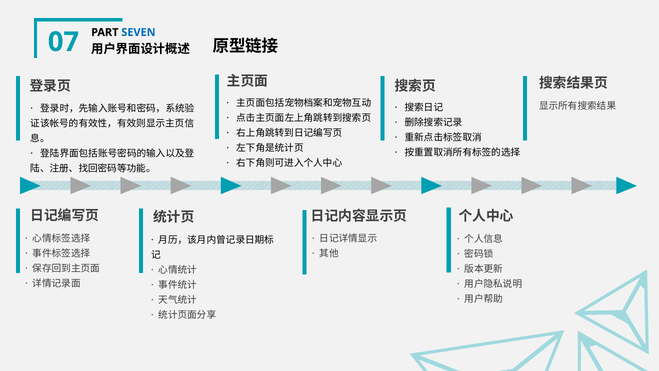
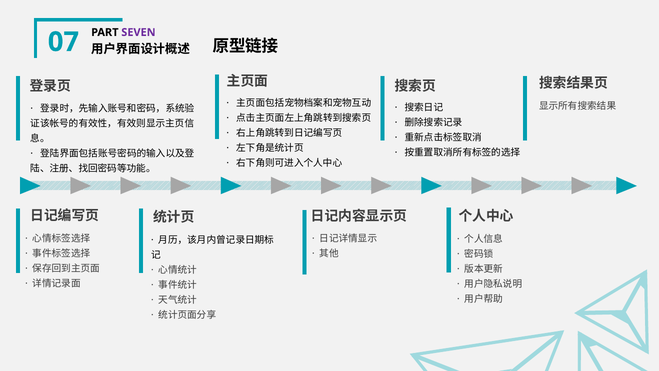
SEVEN colour: blue -> purple (138, 32)
